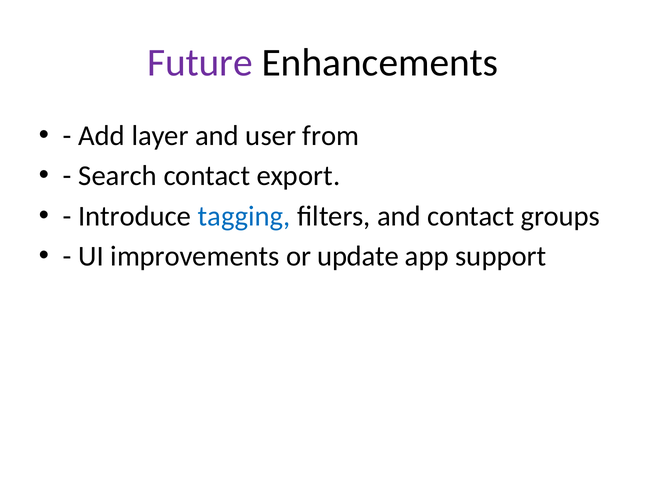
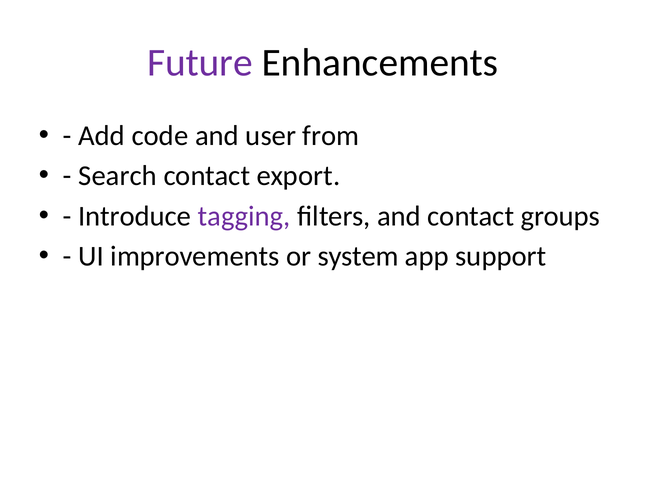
layer: layer -> code (160, 136)
tagging colour: blue -> purple (244, 216)
update: update -> system (358, 256)
